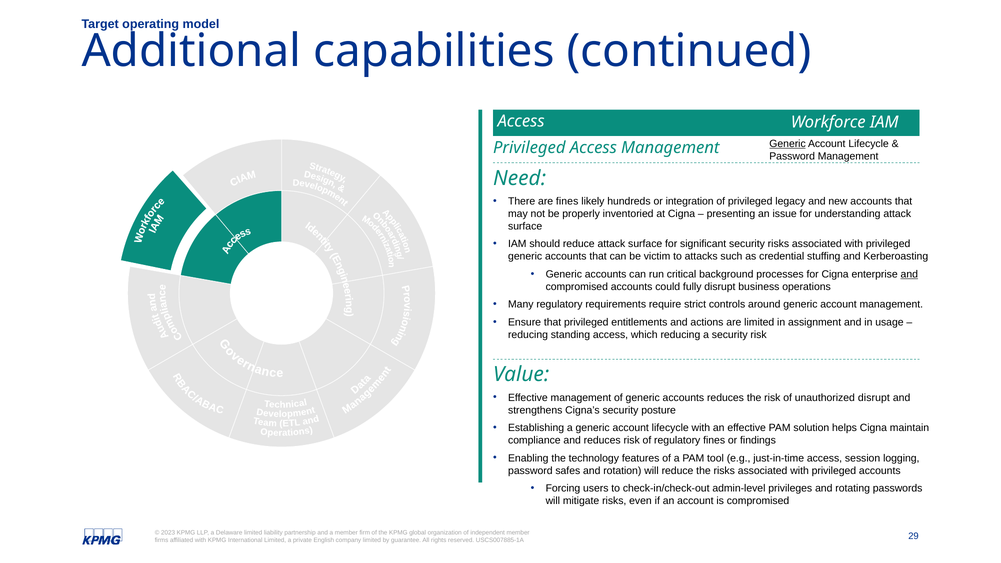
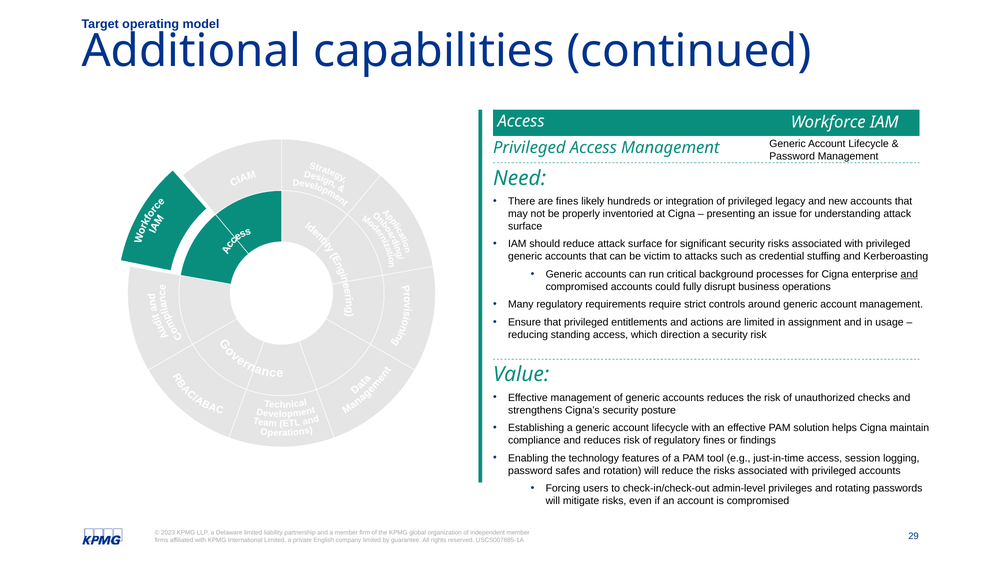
Generic underline: present -> none (788, 144)
which reducing: reducing -> direction (680, 335)
unauthorized disrupt: disrupt -> checks (874, 398)
